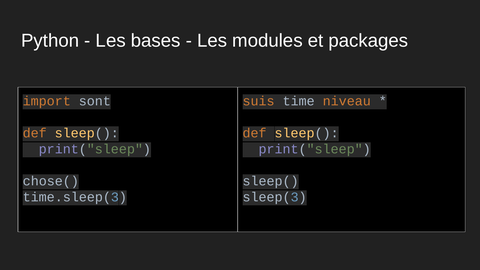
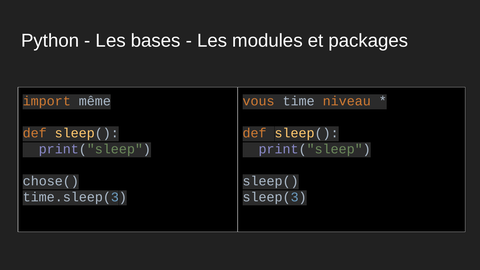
sont: sont -> même (95, 101)
suis: suis -> vous (259, 101)
